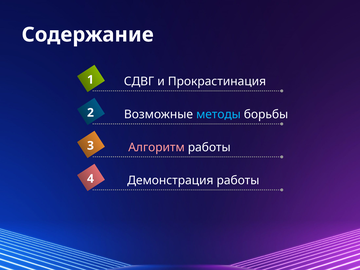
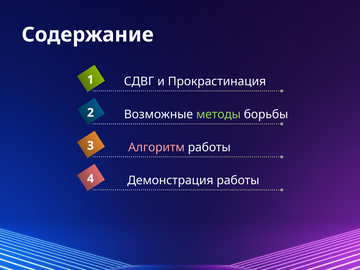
методы colour: light blue -> light green (218, 114)
